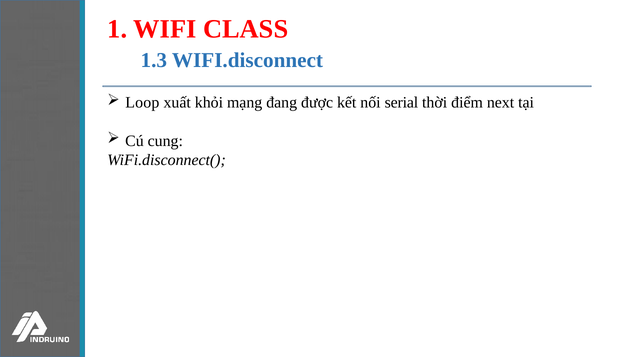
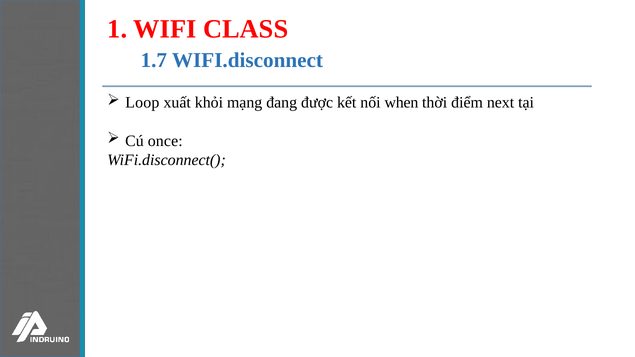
1.3: 1.3 -> 1.7 (154, 60)
serial: serial -> when (401, 103)
cung: cung -> once (165, 141)
